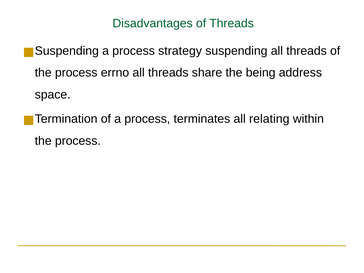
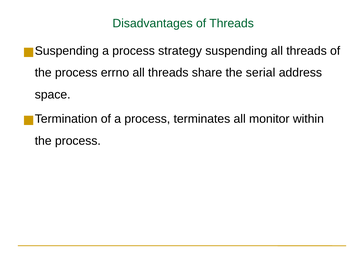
being: being -> serial (261, 73)
relating: relating -> monitor (269, 119)
